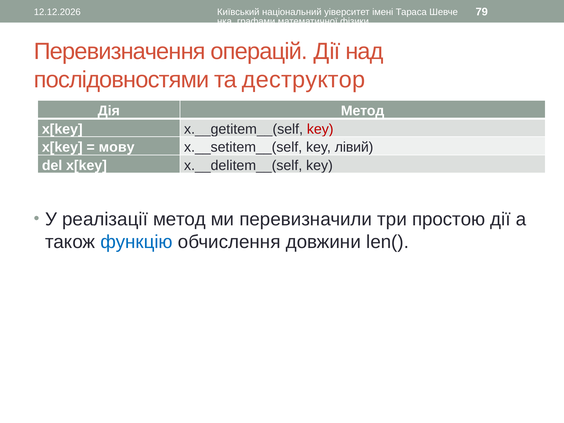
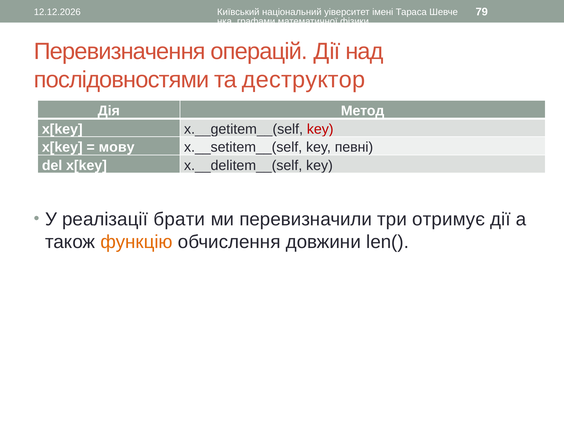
лівий: лівий -> певні (354, 147)
реалізації метод: метод -> брати (179, 219)
простою: простою -> отримує (449, 219)
функцію colour: blue -> orange (137, 242)
